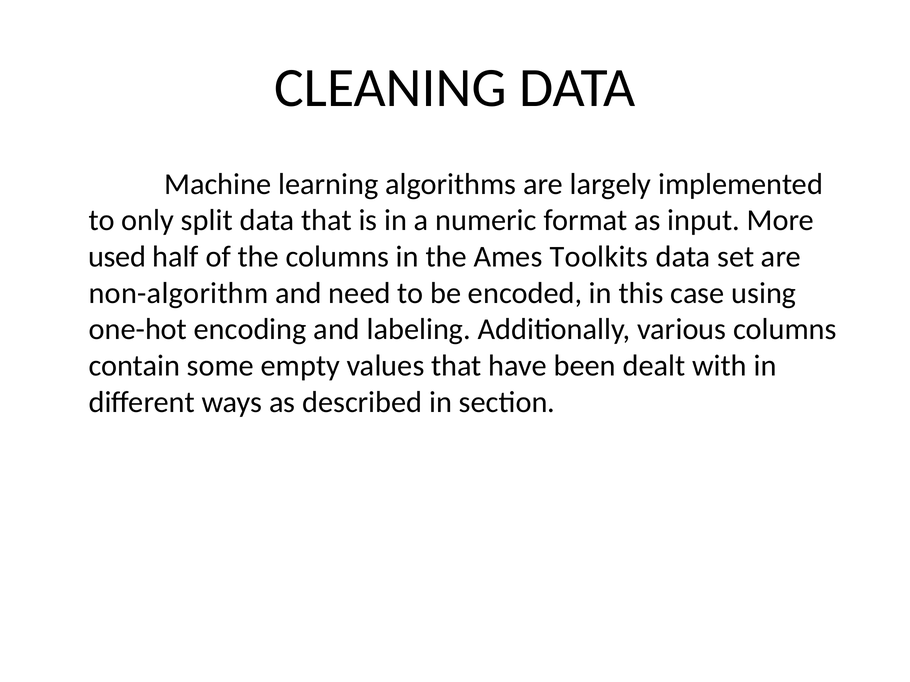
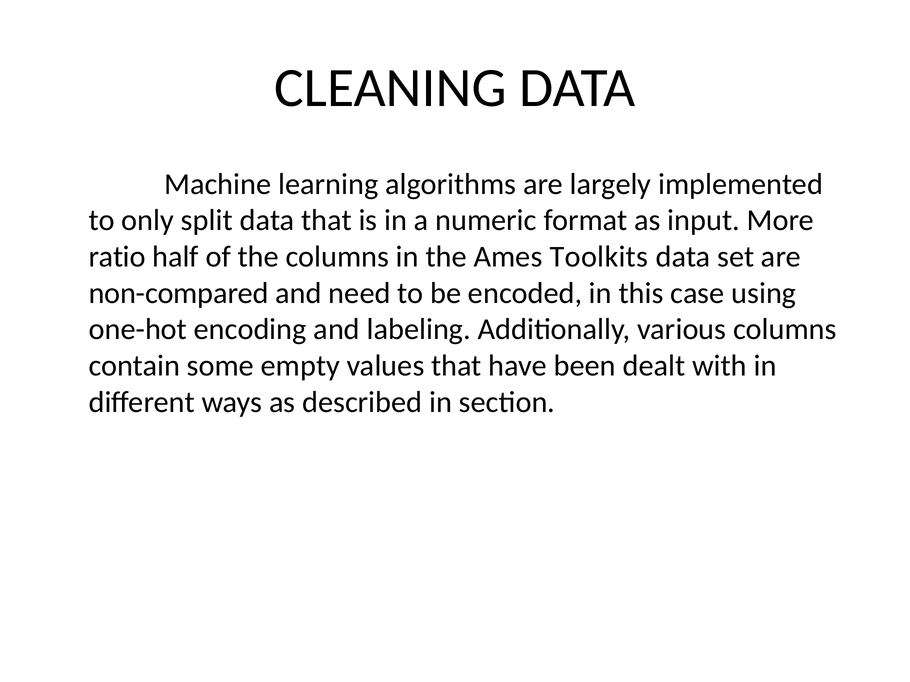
used: used -> ratio (117, 257)
non-algorithm: non-algorithm -> non-compared (179, 293)
